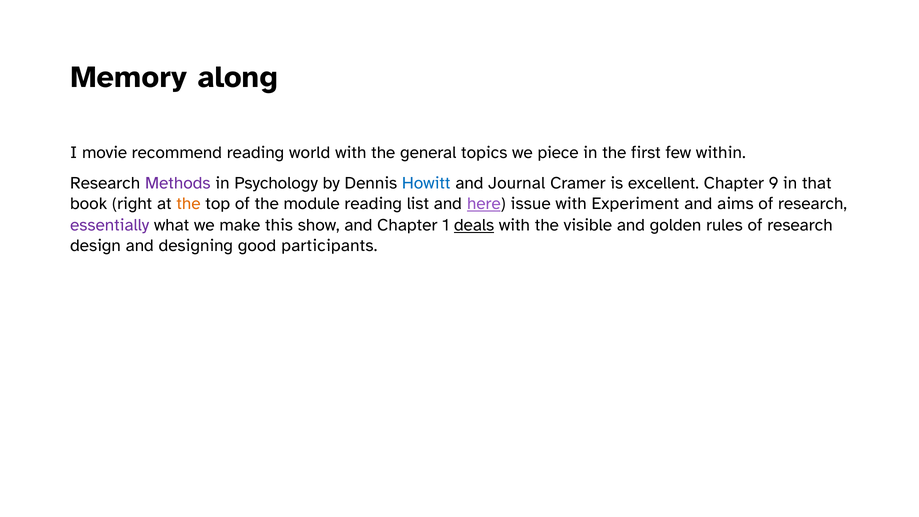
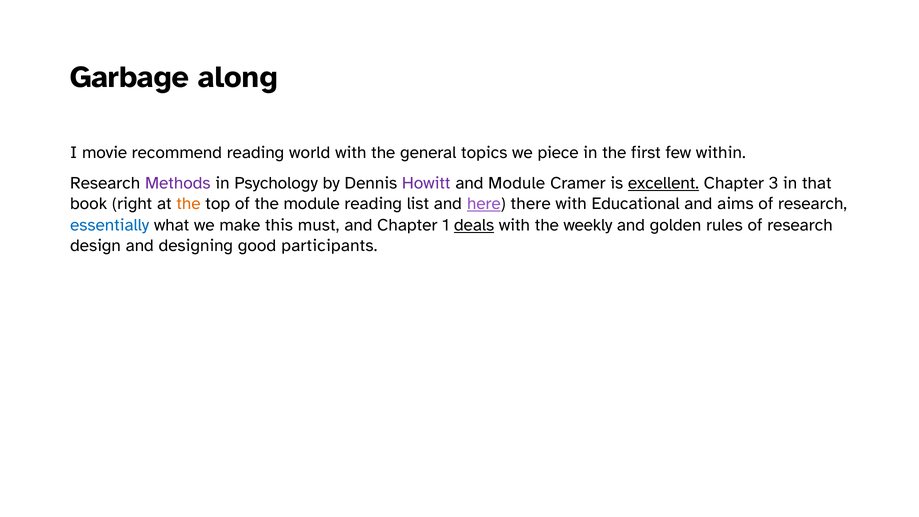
Memory: Memory -> Garbage (129, 77)
Howitt colour: blue -> purple (426, 183)
and Journal: Journal -> Module (517, 183)
excellent underline: none -> present (663, 183)
9: 9 -> 3 (774, 183)
issue: issue -> there (531, 204)
Experiment: Experiment -> Educational (636, 204)
essentially colour: purple -> blue (110, 225)
show: show -> must (319, 225)
visible: visible -> weekly (588, 225)
